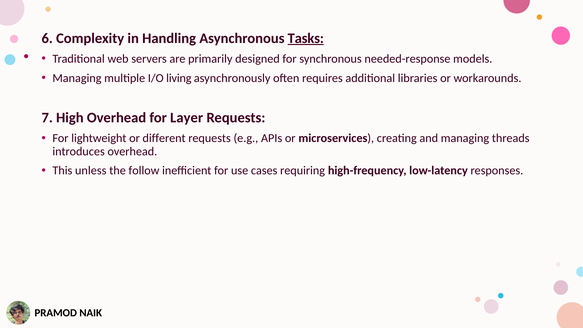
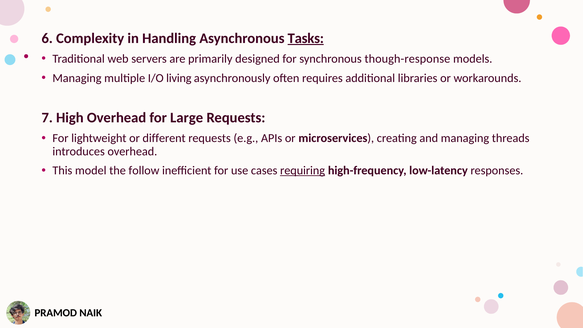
needed-response: needed-response -> though-response (407, 59)
Layer: Layer -> Large (187, 118)
unless: unless -> model (91, 171)
requiring underline: none -> present (303, 171)
